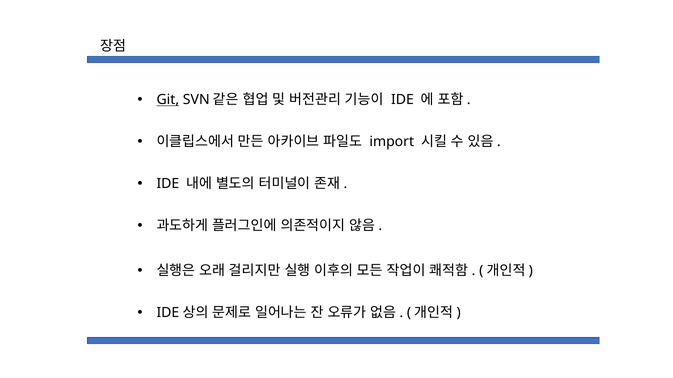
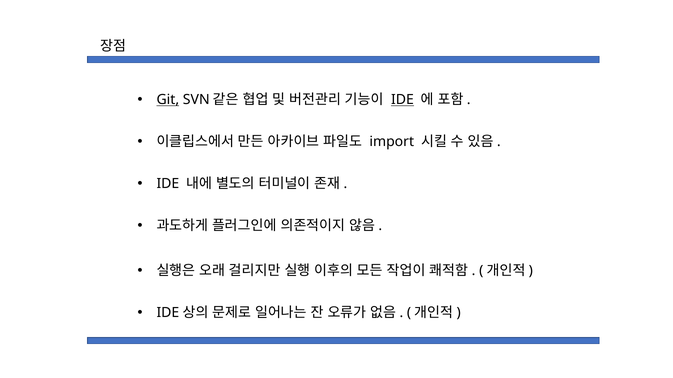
IDE underline: none -> present (402, 100)
